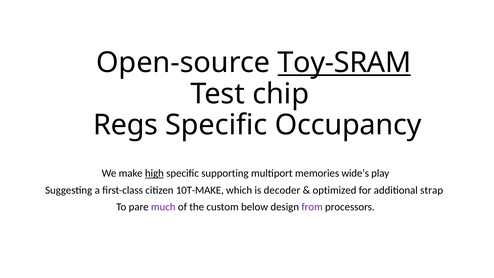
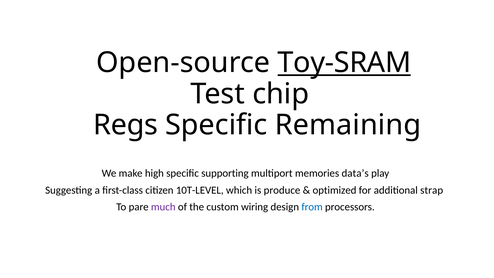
Occupancy: Occupancy -> Remaining (348, 125)
high underline: present -> none (154, 173)
wide’s: wide’s -> data’s (355, 173)
10T-MAKE: 10T-MAKE -> 10T-LEVEL (200, 190)
decoder: decoder -> produce (282, 190)
below: below -> wiring (255, 207)
from colour: purple -> blue (312, 207)
